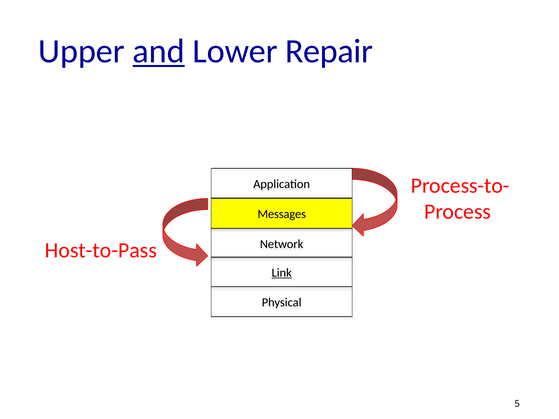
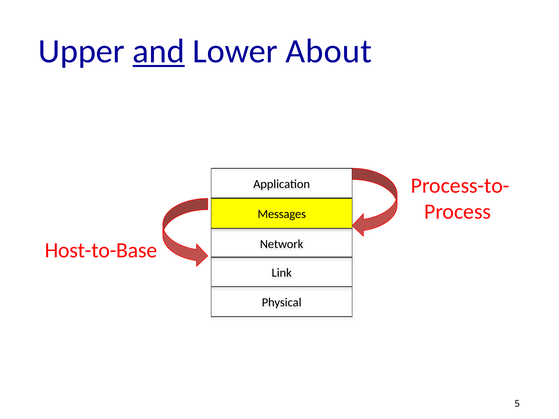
Repair: Repair -> About (329, 51)
Host-to-Pass: Host-to-Pass -> Host-to-Base (101, 250)
Link underline: present -> none (282, 273)
